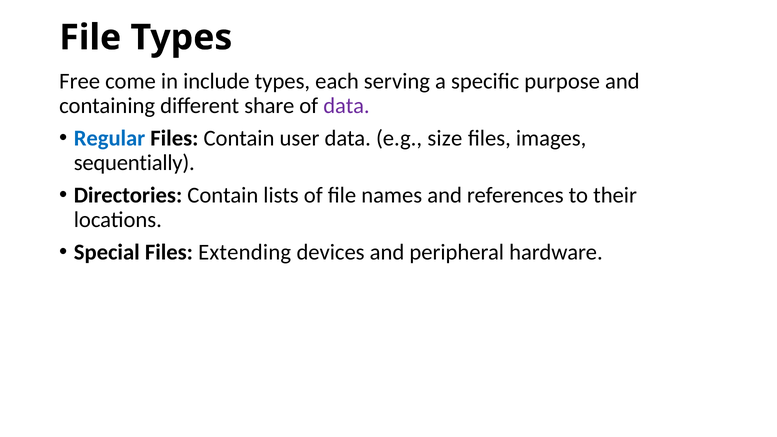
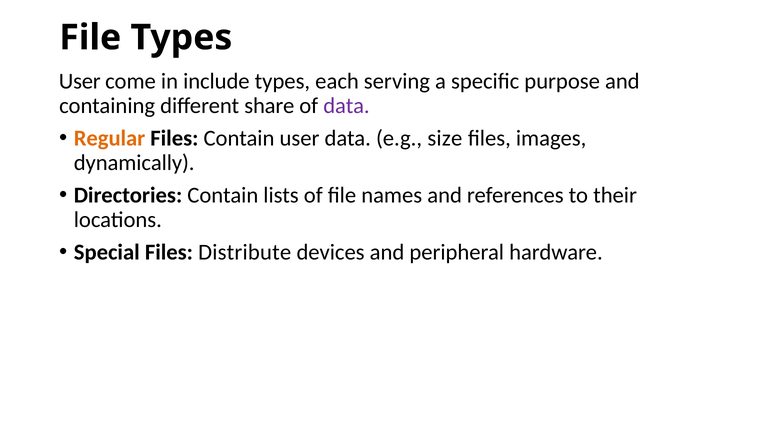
Free: Free -> User (80, 81)
Regular colour: blue -> orange (110, 138)
sequentially: sequentially -> dynamically (134, 163)
Extending: Extending -> Distribute (245, 252)
